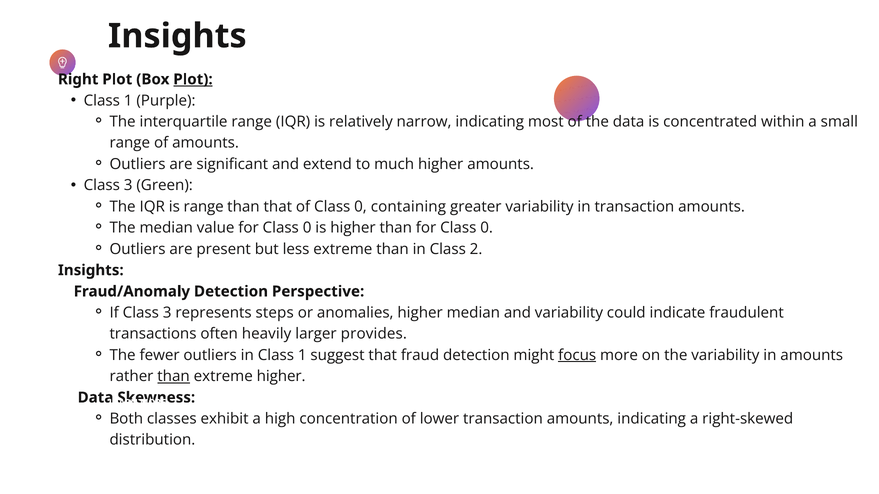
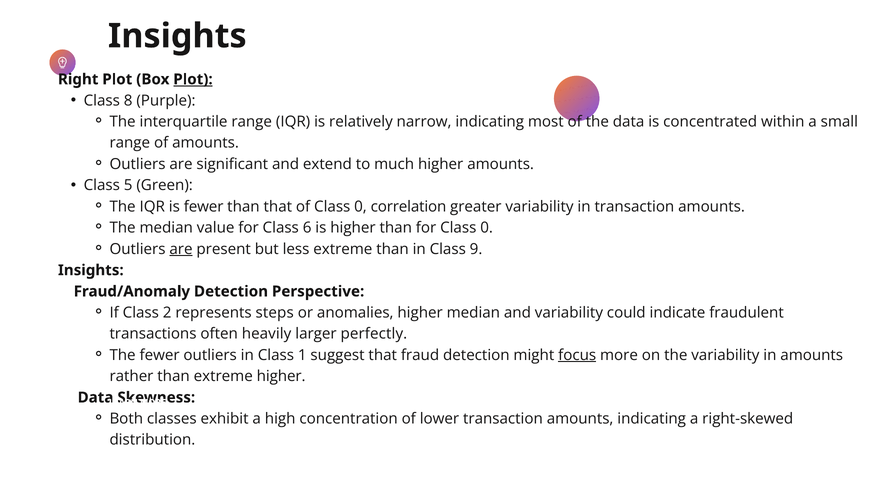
1: 1 -> 8 (128, 101)
3: 3 -> 5 (128, 186)
is range: range -> fewer (204, 207)
containing: containing -> correlation (409, 207)
value for Class 0: 0 -> 6 (307, 228)
are underline: none -> present (181, 249)
2: 2 -> 9 (476, 249)
If Class 3: 3 -> 2 (167, 313)
provides: provides -> perfectly (374, 334)
than underline: present -> none (174, 377)
